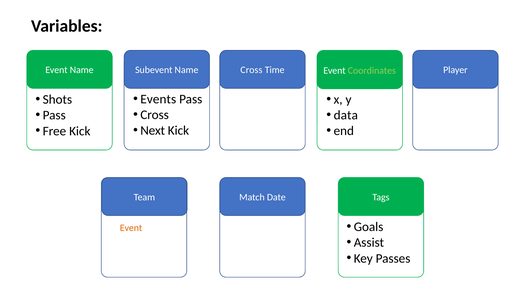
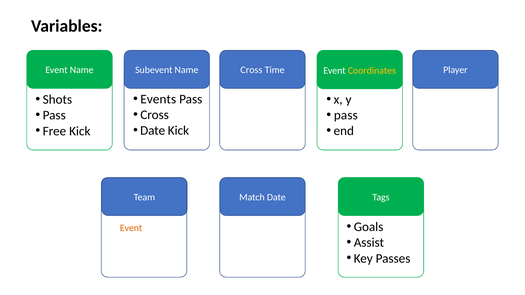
Coordinates colour: light green -> yellow (372, 71)
data: data -> pass (346, 115)
Next: Next -> Date (153, 131)
